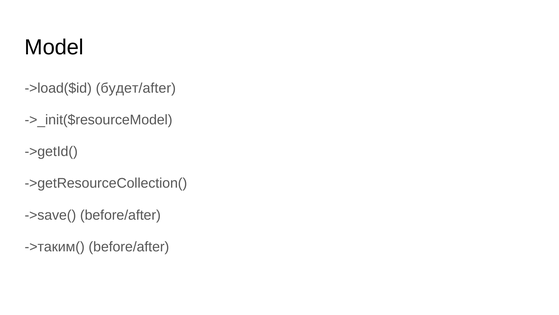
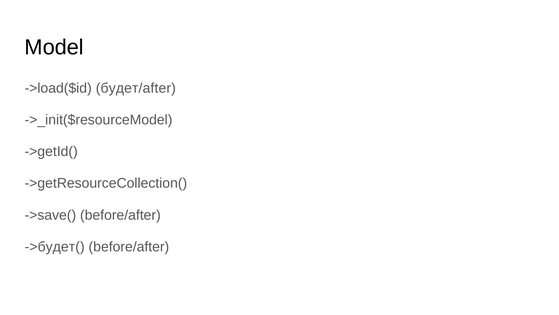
->таким(: ->таким( -> ->будет( (55, 246)
